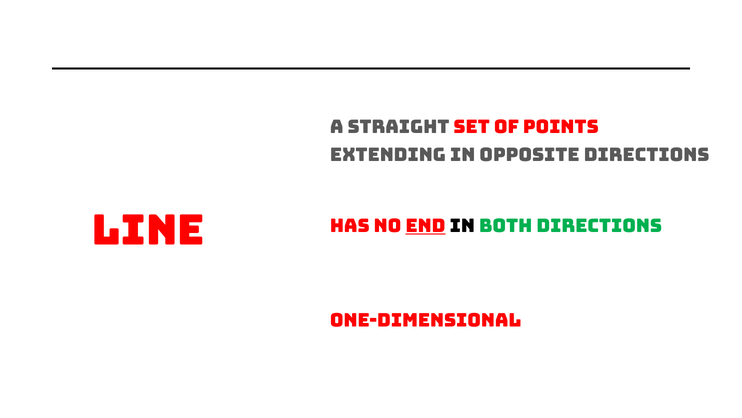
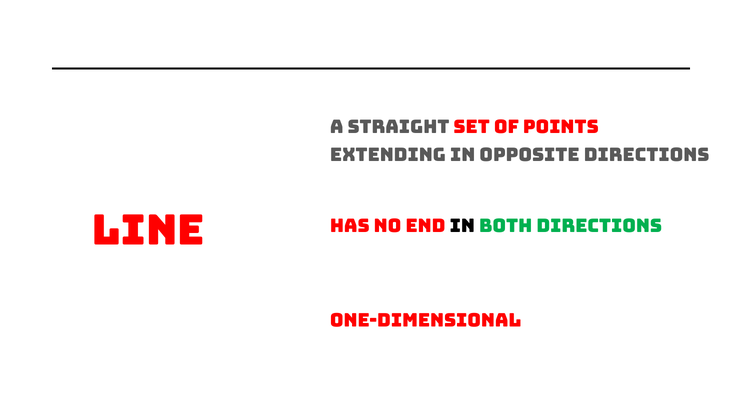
end underline: present -> none (426, 226)
